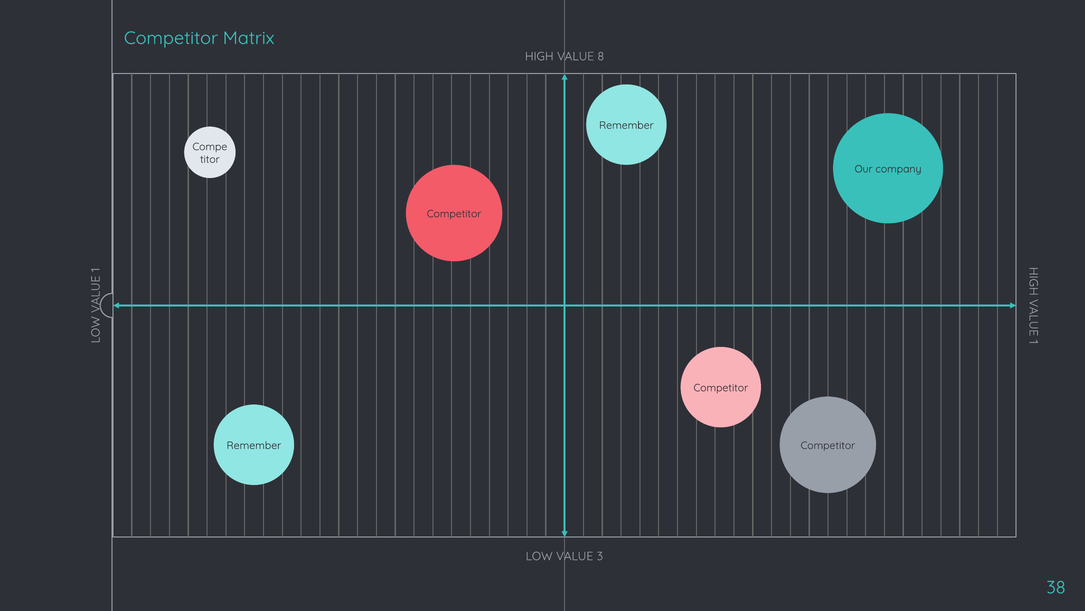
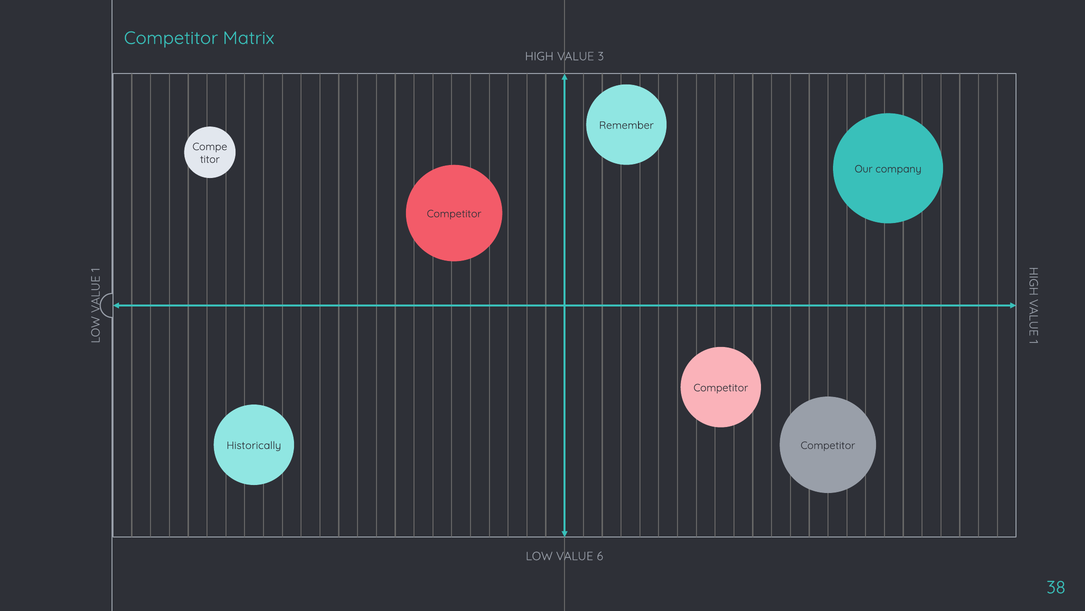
8: 8 -> 3 (601, 56)
Remember: Remember -> Historically (254, 445)
3: 3 -> 6 (600, 556)
